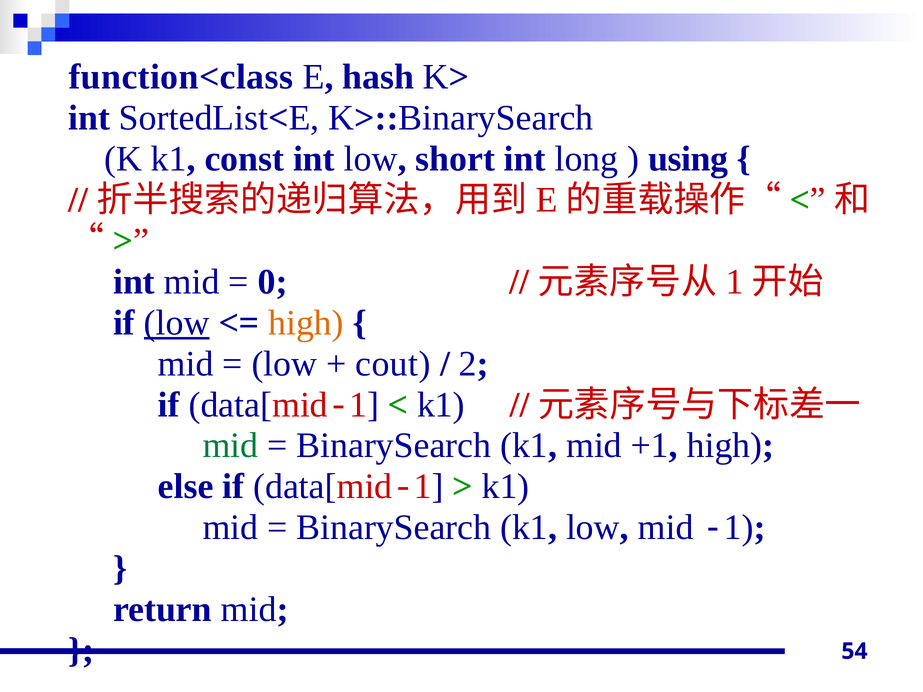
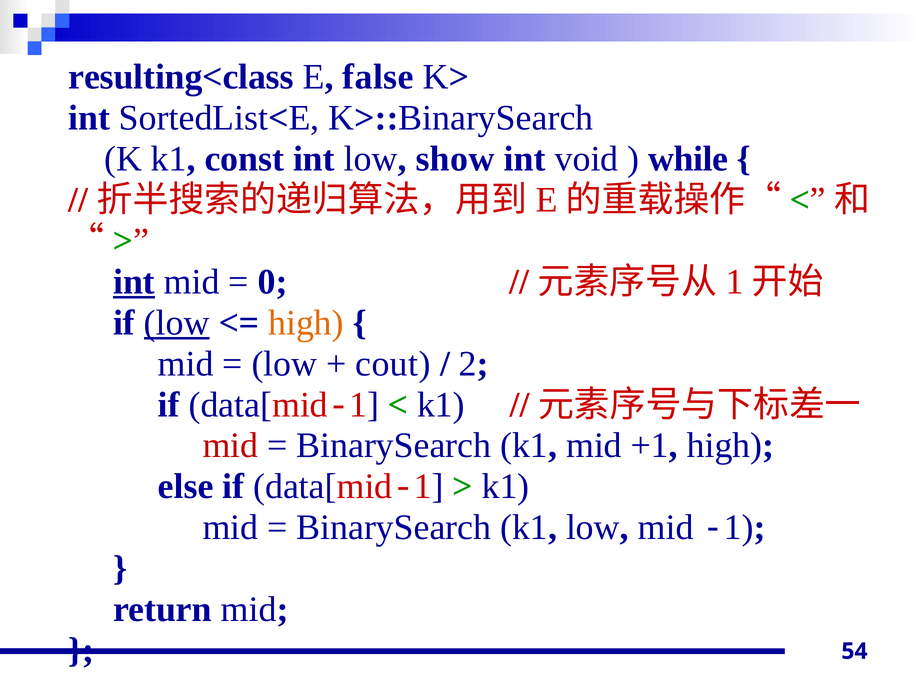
function<class: function<class -> resulting<class (181, 77)
hash: hash -> false (378, 77)
short: short -> show (455, 159)
long: long -> void (587, 159)
using: using -> while (688, 159)
int underline: none -> present (134, 282)
mid colour: green -> red (230, 446)
